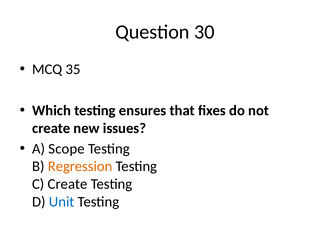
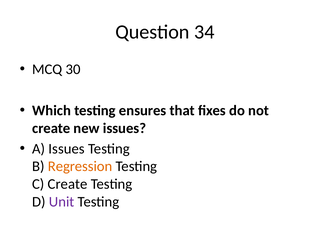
30: 30 -> 34 (204, 32)
35: 35 -> 30 (73, 69)
A Scope: Scope -> Issues (67, 148)
Unit colour: blue -> purple (62, 201)
